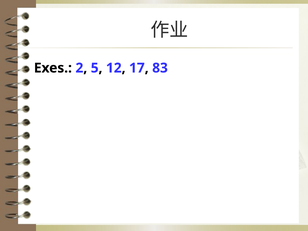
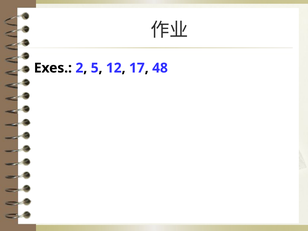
83: 83 -> 48 (160, 68)
